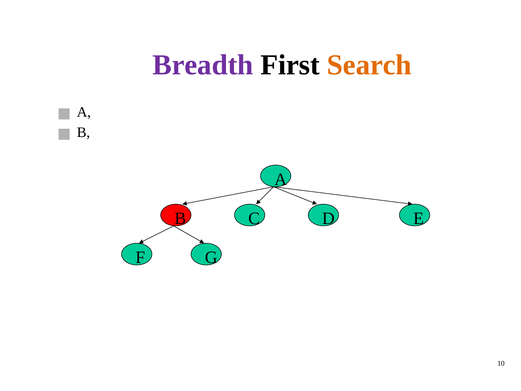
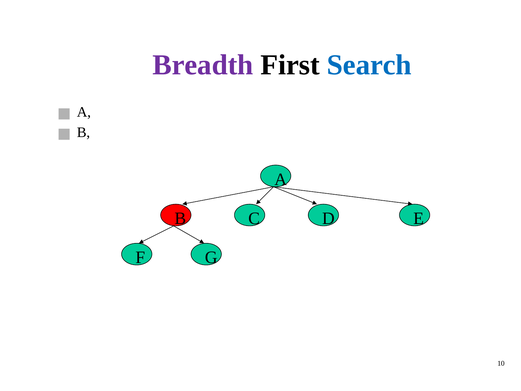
Search colour: orange -> blue (369, 65)
